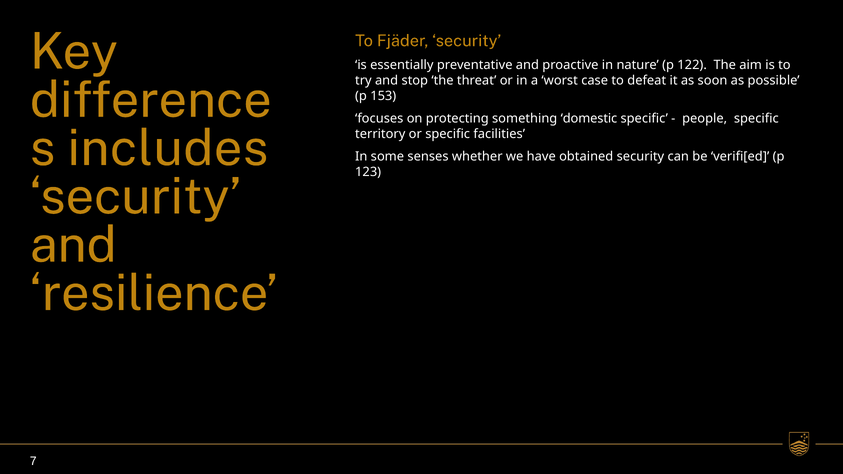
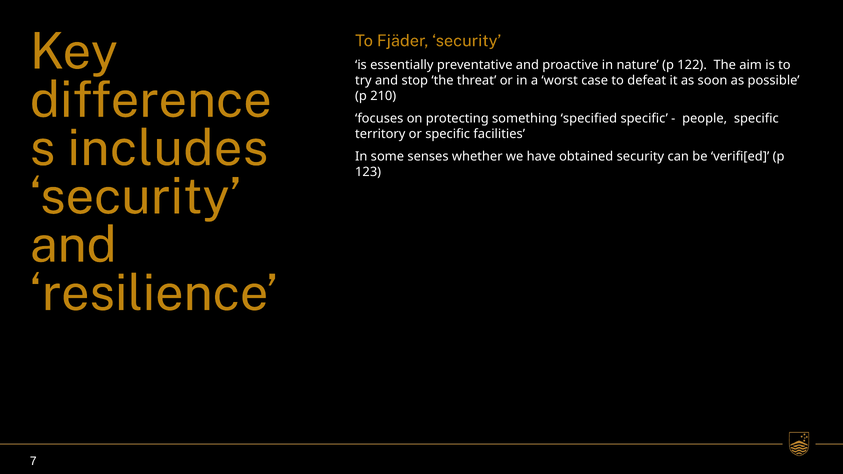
153: 153 -> 210 (383, 96)
domestic: domestic -> specified (589, 119)
